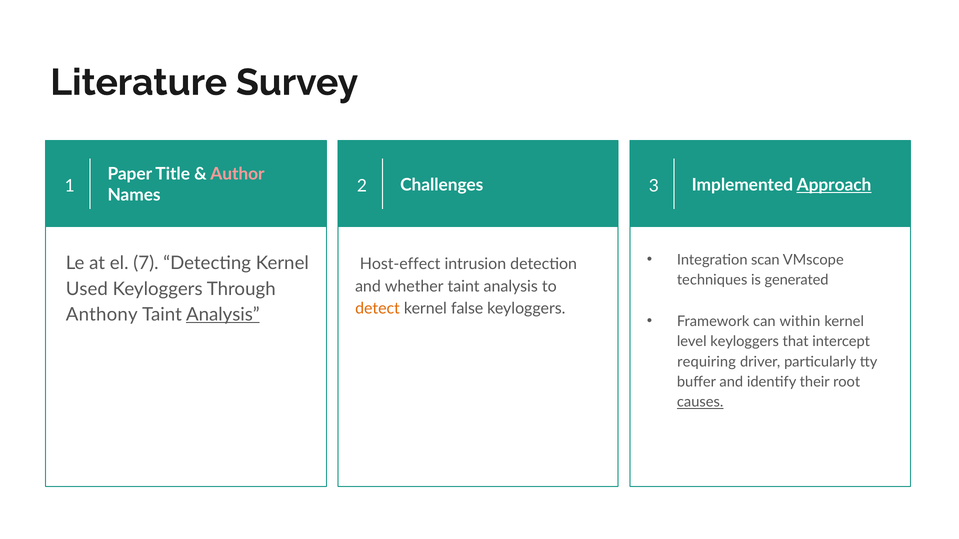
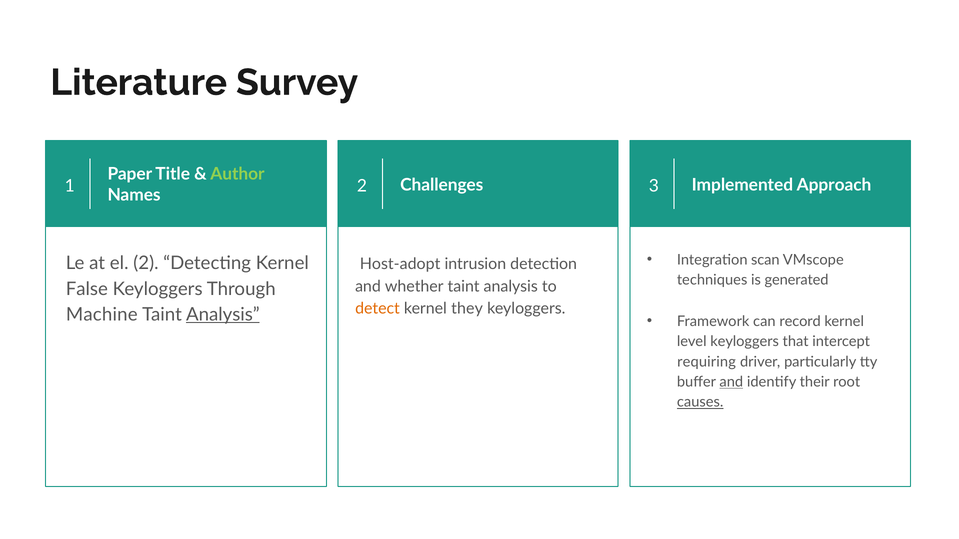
Author colour: pink -> light green (237, 174)
Approach underline: present -> none (834, 185)
el 7: 7 -> 2 (146, 263)
Host-effect: Host-effect -> Host-adopt (400, 264)
Used: Used -> False (87, 289)
false: false -> they (467, 309)
Anthony: Anthony -> Machine (102, 315)
within: within -> record (800, 322)
and underline: none -> present (731, 382)
